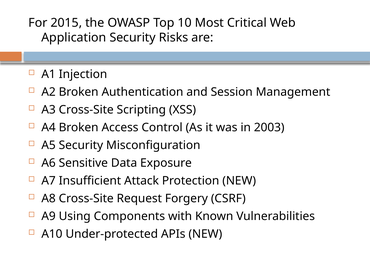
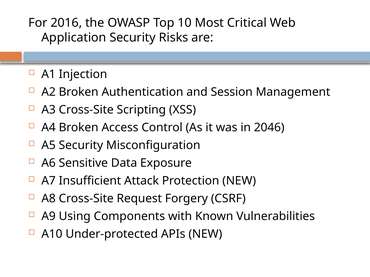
2015: 2015 -> 2016 (66, 23)
2003: 2003 -> 2046 (269, 128)
